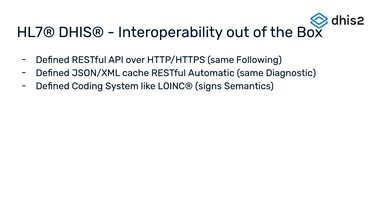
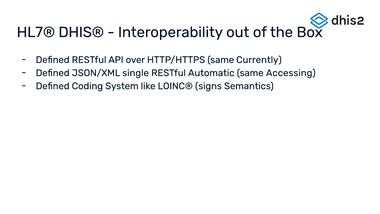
Following: Following -> Currently (259, 60)
cache: cache -> single (136, 73)
Diagnostic: Diagnostic -> Accessing (291, 73)
